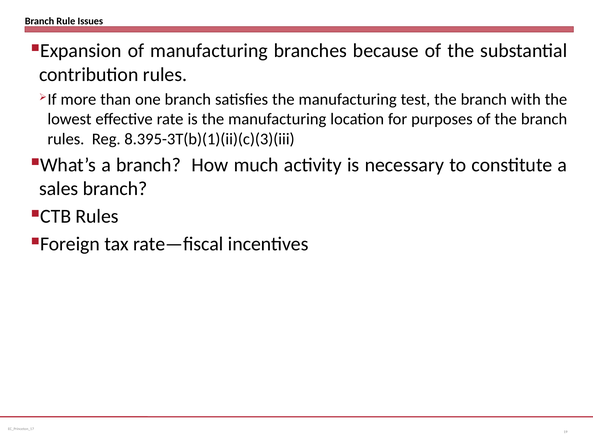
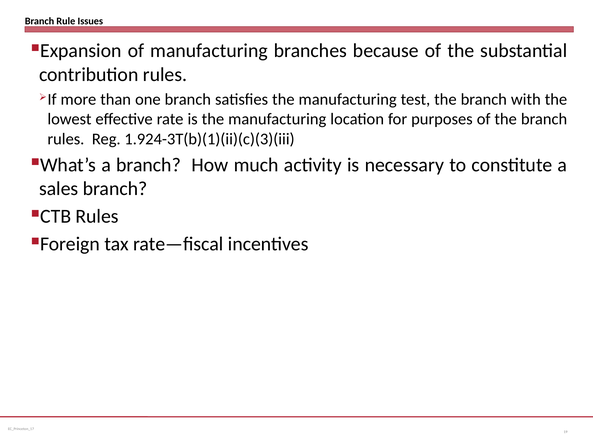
8.395-3T(b)(1)(ii)(c)(3)(iii: 8.395-3T(b)(1)(ii)(c)(3)(iii -> 1.924-3T(b)(1)(ii)(c)(3)(iii (210, 139)
